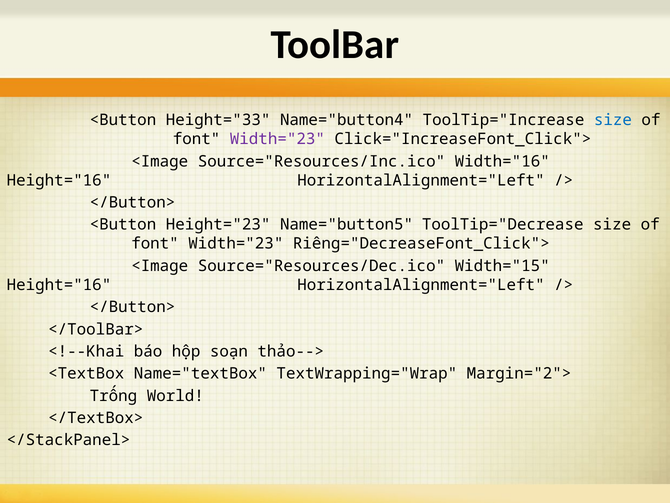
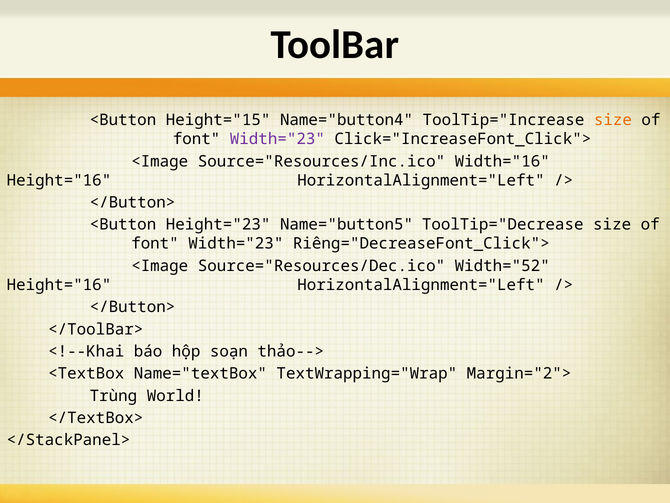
Height="33: Height="33 -> Height="15 (218, 120)
size colour: blue -> orange (613, 120)
Width="15: Width="15 -> Width="52 (502, 266)
Trống: Trống -> Trùng (113, 395)
